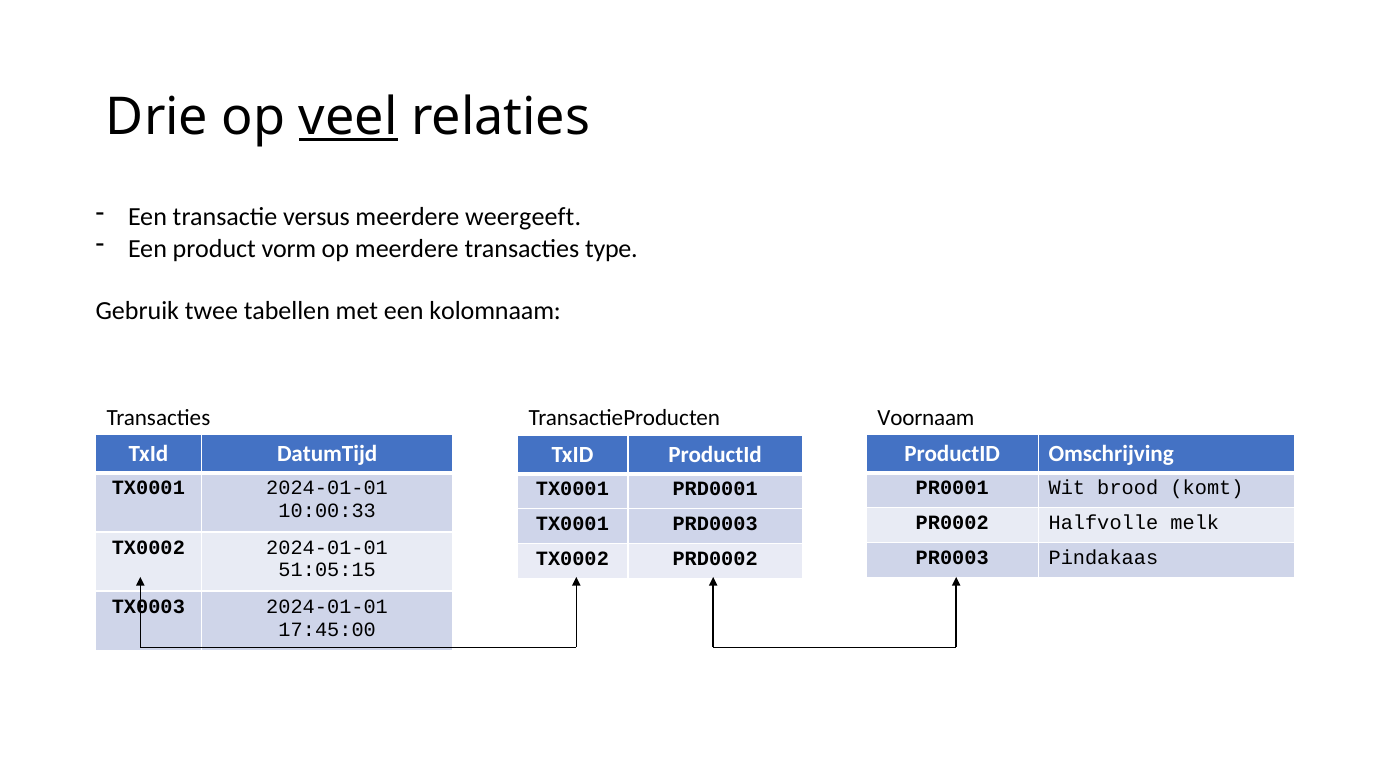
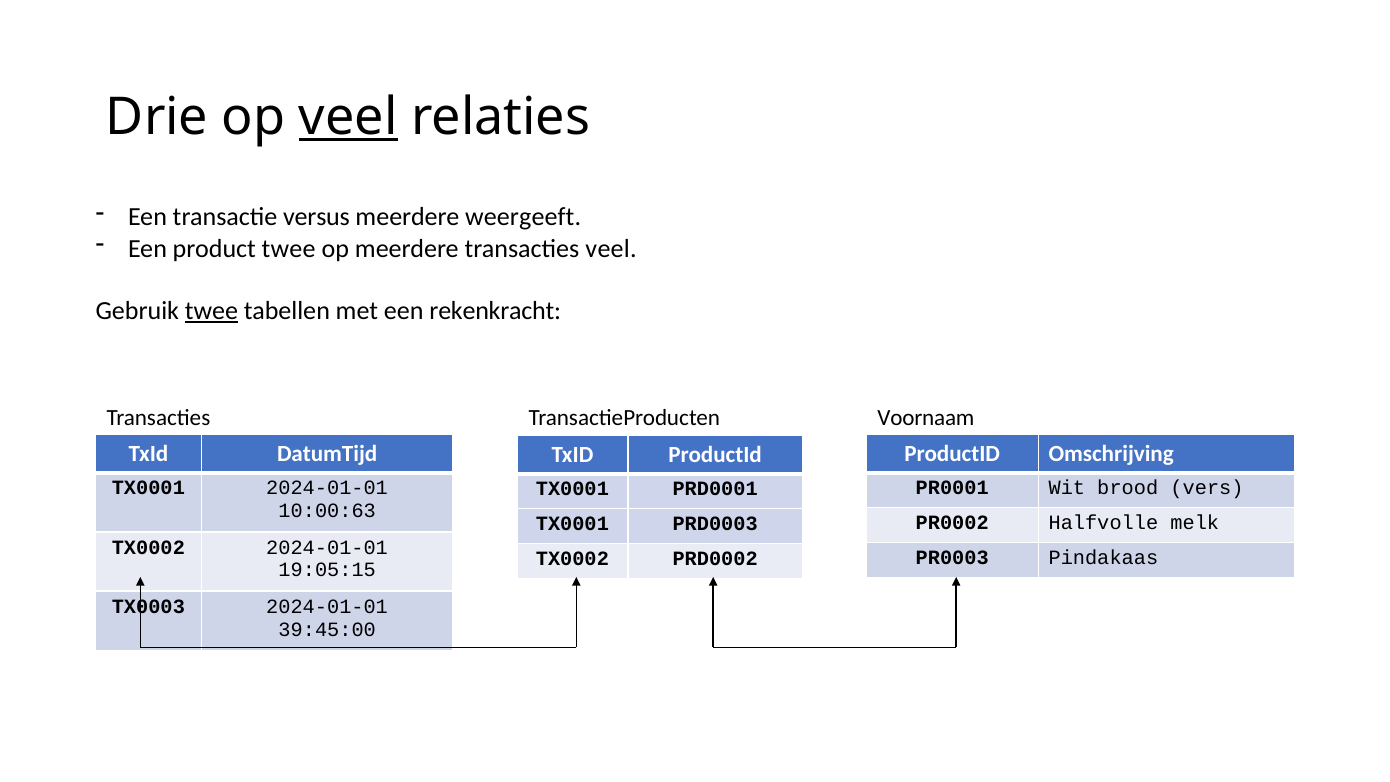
product vorm: vorm -> twee (289, 248)
transacties type: type -> veel (611, 248)
twee underline: none -> present (211, 311)
kolomnaam: kolomnaam -> rekenkracht (495, 311)
komt: komt -> vers (1207, 488)
10:00:33: 10:00:33 -> 10:00:63 (327, 511)
51:05:15: 51:05:15 -> 19:05:15 (327, 570)
17:45:00: 17:45:00 -> 39:45:00 (327, 629)
